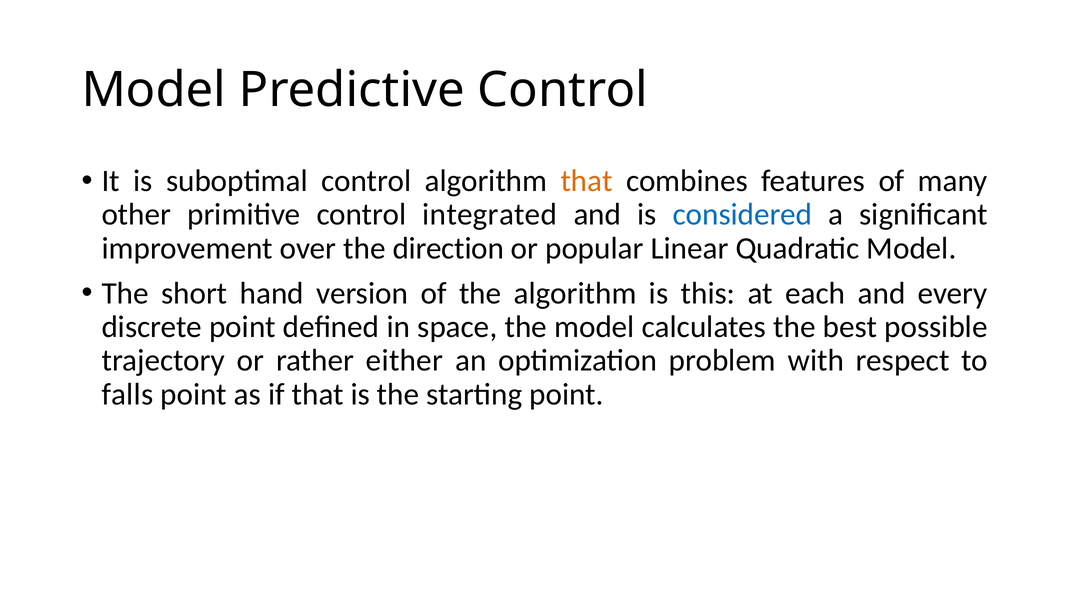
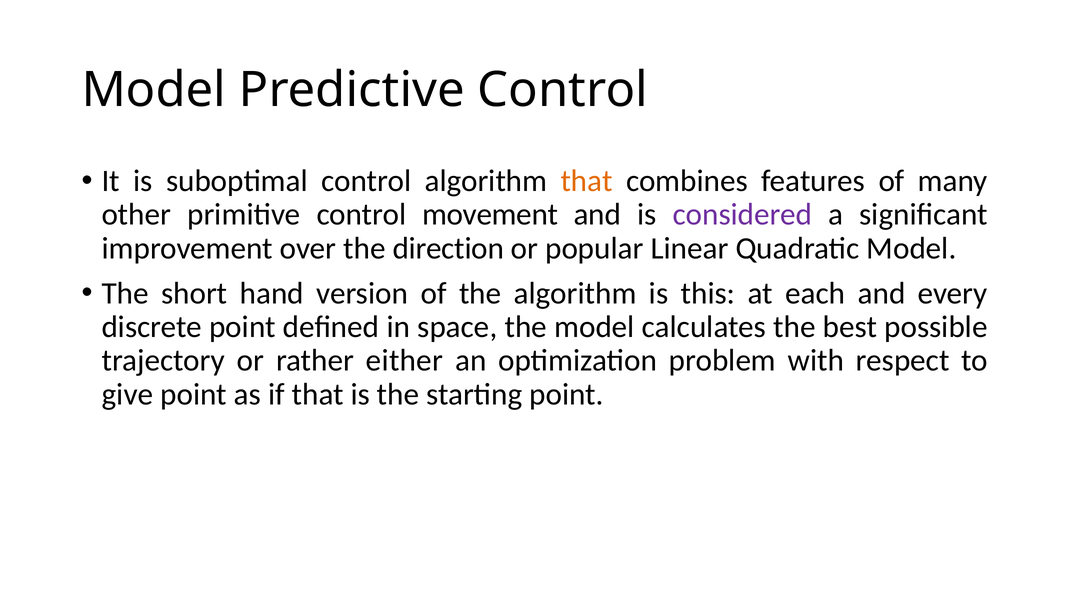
integrated: integrated -> movement (490, 215)
considered colour: blue -> purple (742, 215)
falls: falls -> give (127, 394)
